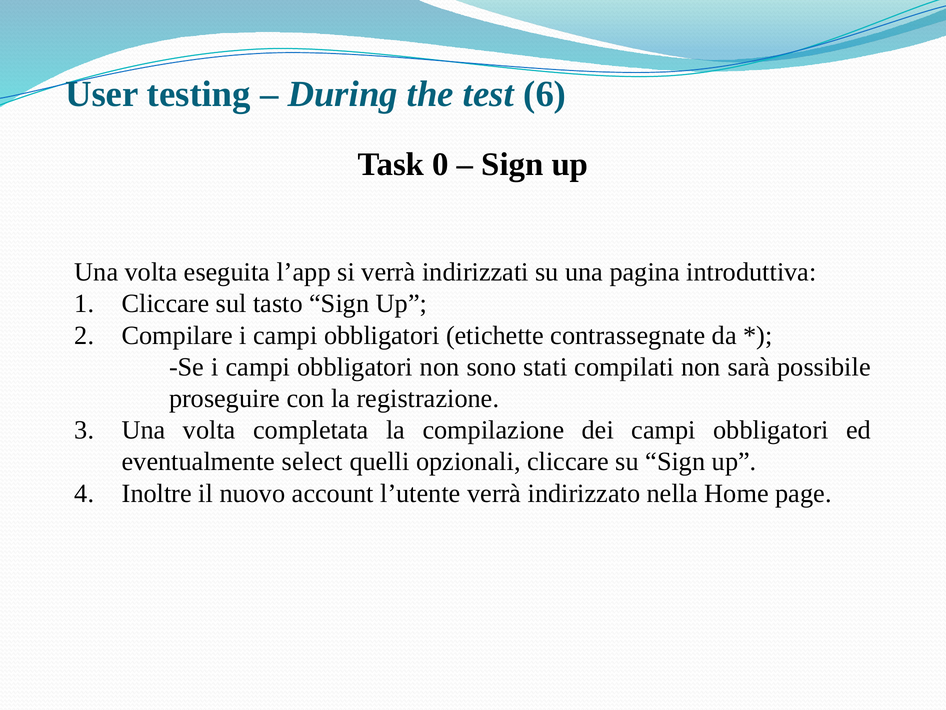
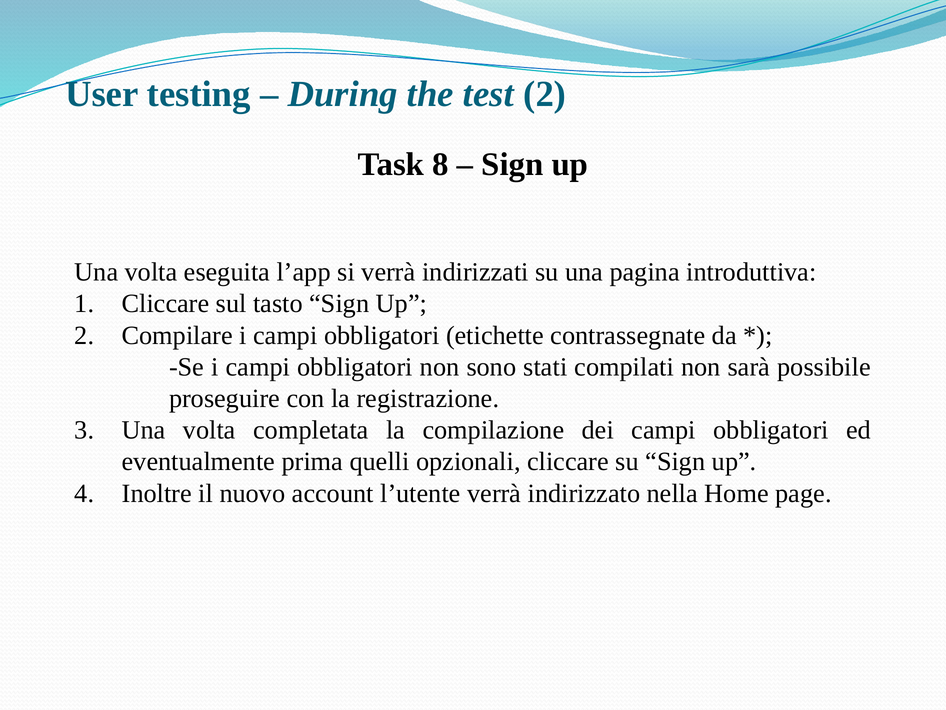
test 6: 6 -> 2 (545, 94)
0: 0 -> 8 (440, 164)
select: select -> prima (312, 461)
